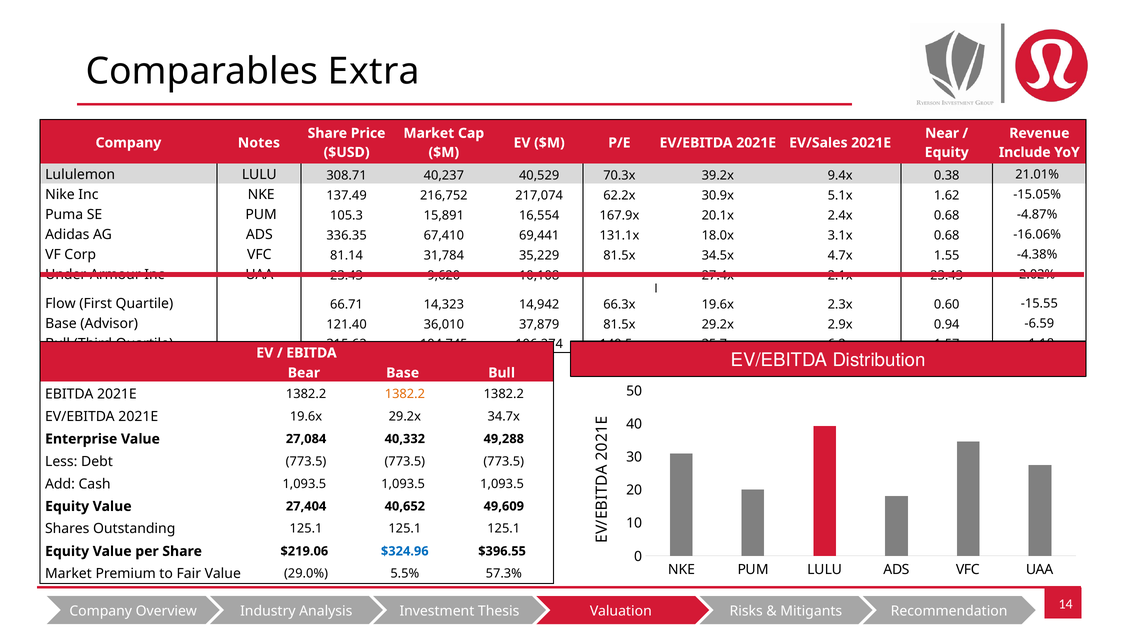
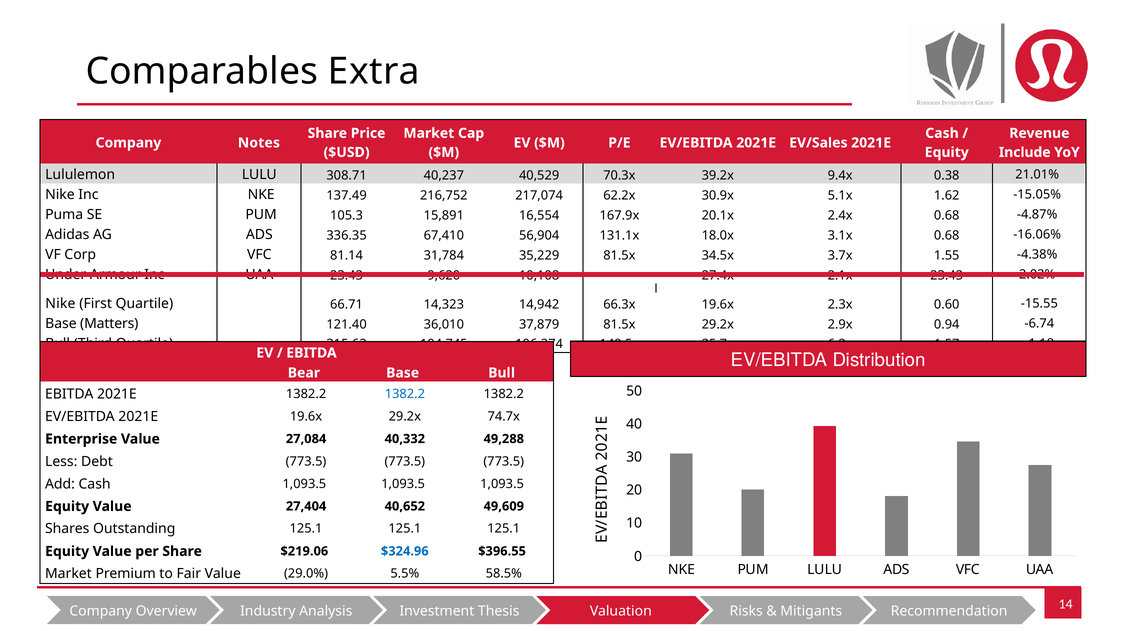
Near: Near -> Cash (942, 133)
69,441: 69,441 -> 56,904 (539, 236)
4.7x: 4.7x -> 3.7x (840, 255)
Flow: Flow -> Nike (60, 304)
Advisor: Advisor -> Matters (109, 324)
-6.59: -6.59 -> -6.74 (1039, 324)
1382.2 colour: orange -> blue (405, 394)
34.7x: 34.7x -> 74.7x (504, 417)
57.3%: 57.3% -> 58.5% (504, 574)
